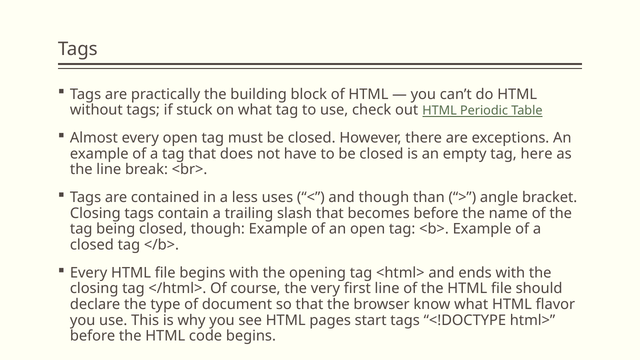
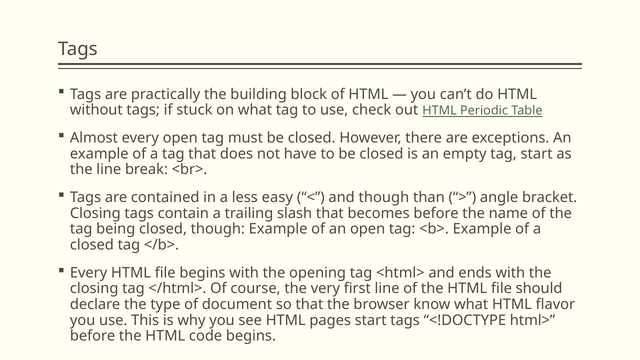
tag here: here -> start (537, 154)
uses: uses -> easy (277, 197)
